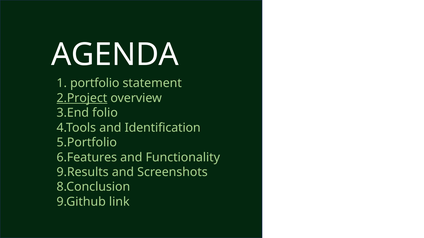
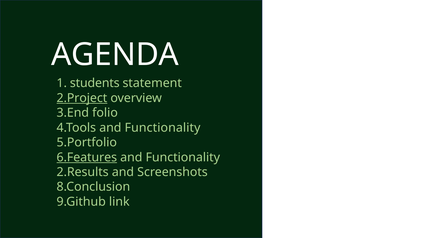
portfolio: portfolio -> students (95, 83)
4.Tools and Identification: Identification -> Functionality (163, 128)
6.Features underline: none -> present (87, 158)
9.Results: 9.Results -> 2.Results (83, 172)
